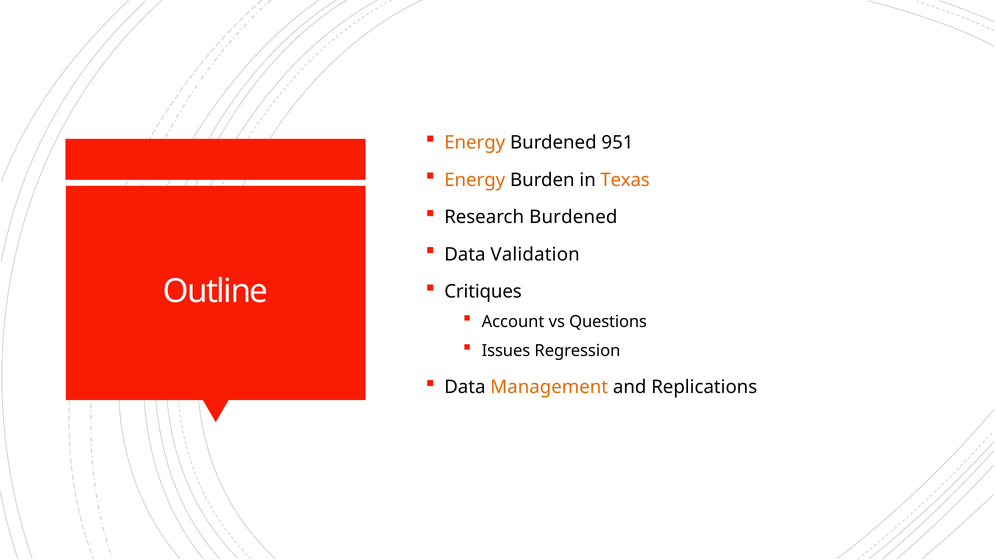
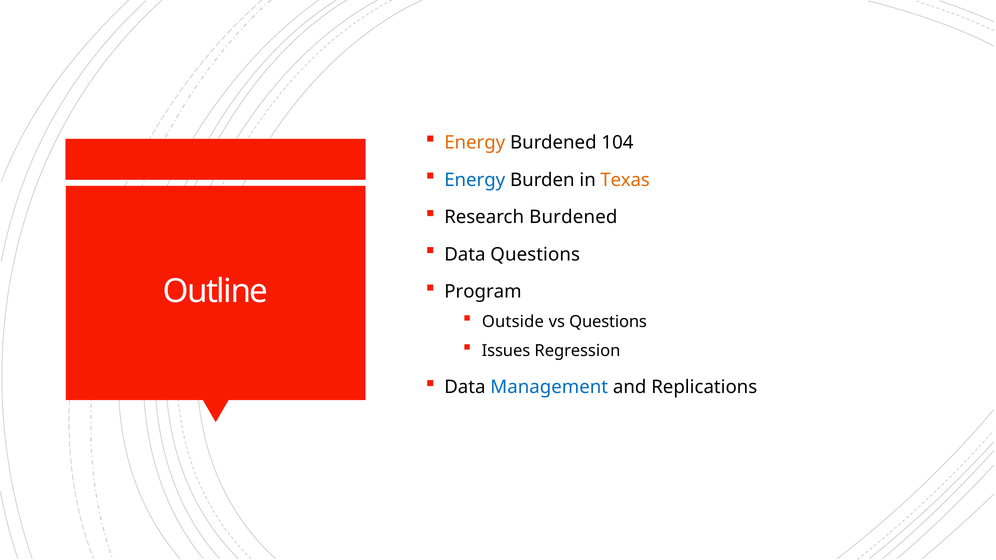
951: 951 -> 104 (617, 143)
Energy colour: orange -> blue (475, 180)
Data Validation: Validation -> Questions (535, 254)
Critiques: Critiques -> Program (483, 292)
Account: Account -> Outside (513, 322)
Management colour: orange -> blue (549, 387)
